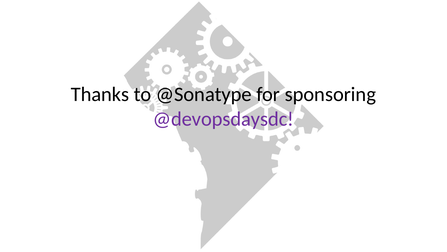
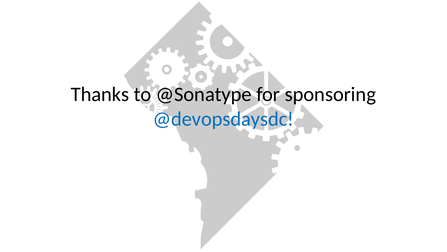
@devopsdaysdc colour: purple -> blue (223, 119)
